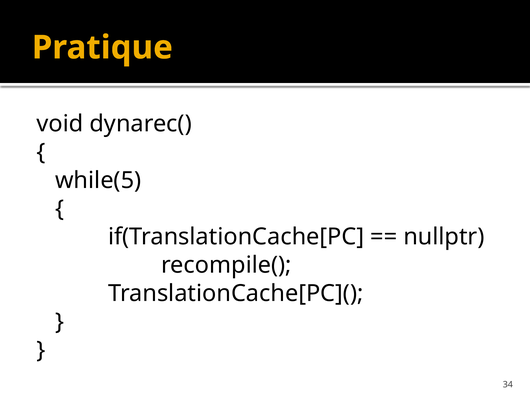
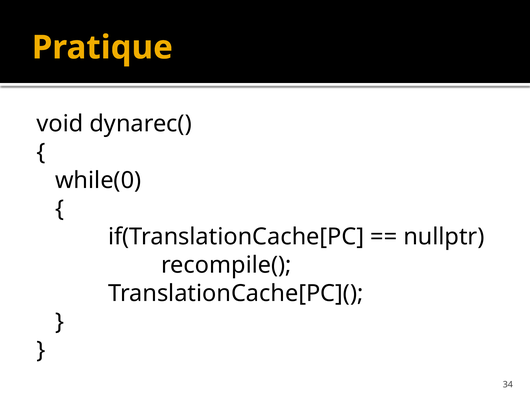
while(5: while(5 -> while(0 (98, 181)
